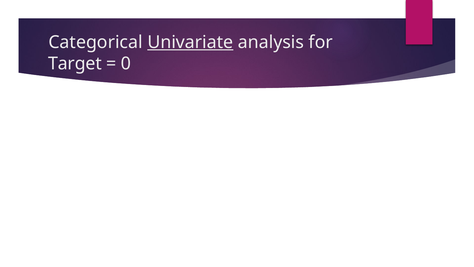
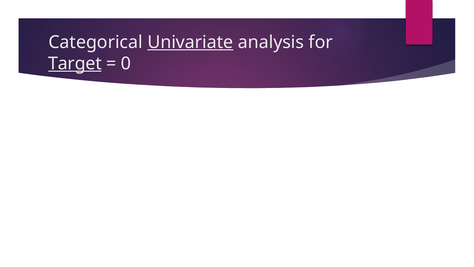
Target underline: none -> present (75, 63)
